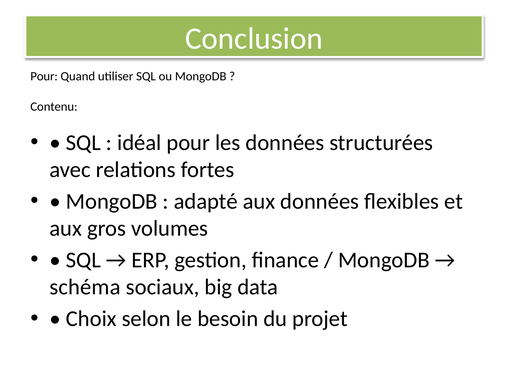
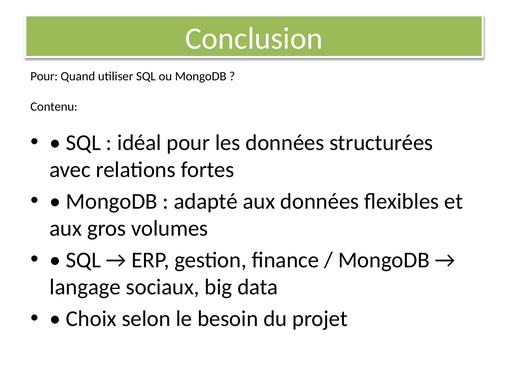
schéma: schéma -> langage (85, 287)
